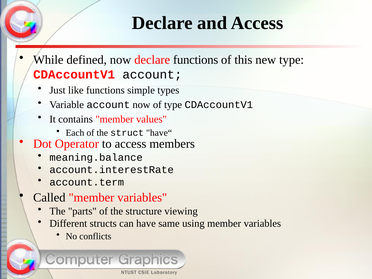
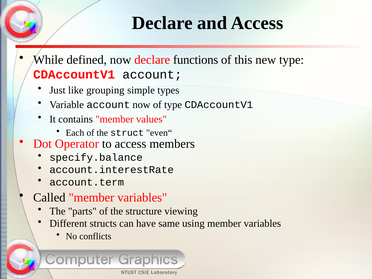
like functions: functions -> grouping (105, 90)
have“: have“ -> even“ (159, 133)
meaning.balance: meaning.balance -> specify.balance (96, 157)
